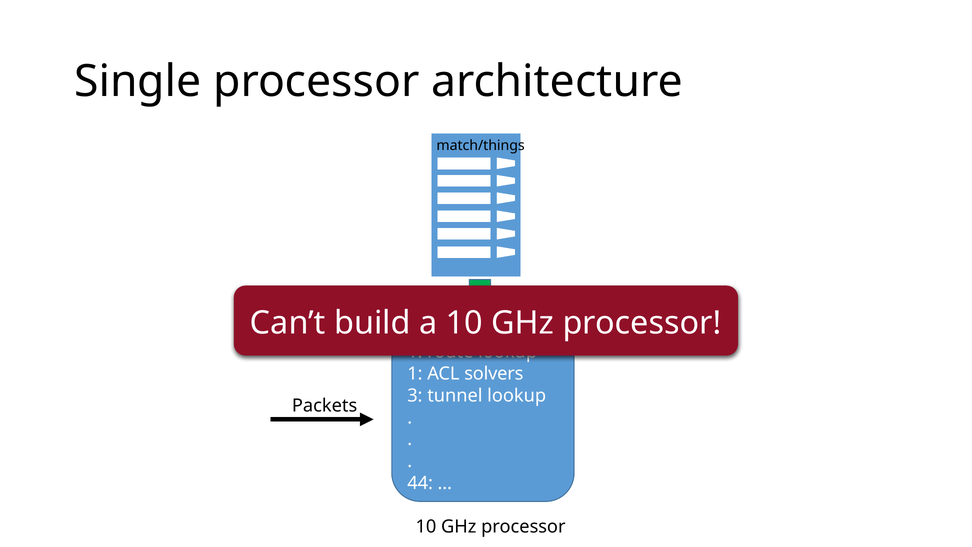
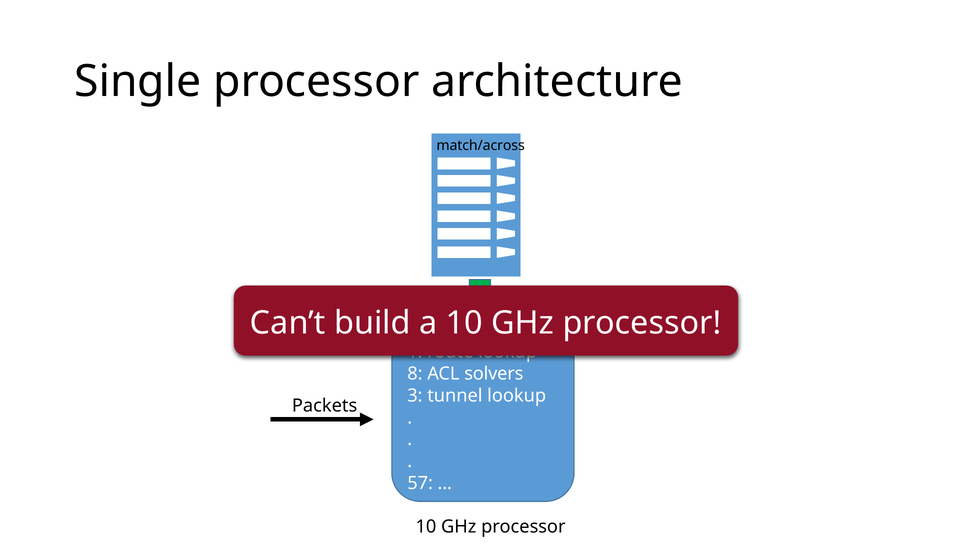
match/things: match/things -> match/across (481, 145)
1: 1 -> 8 (415, 374)
44: 44 -> 57 (420, 483)
